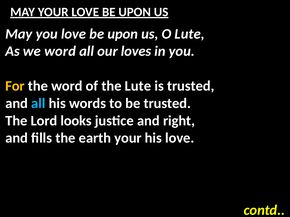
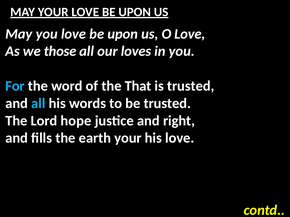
O Lute: Lute -> Love (190, 34)
we word: word -> those (60, 51)
For colour: yellow -> light blue (15, 86)
the Lute: Lute -> That (138, 86)
looks: looks -> hope (76, 121)
